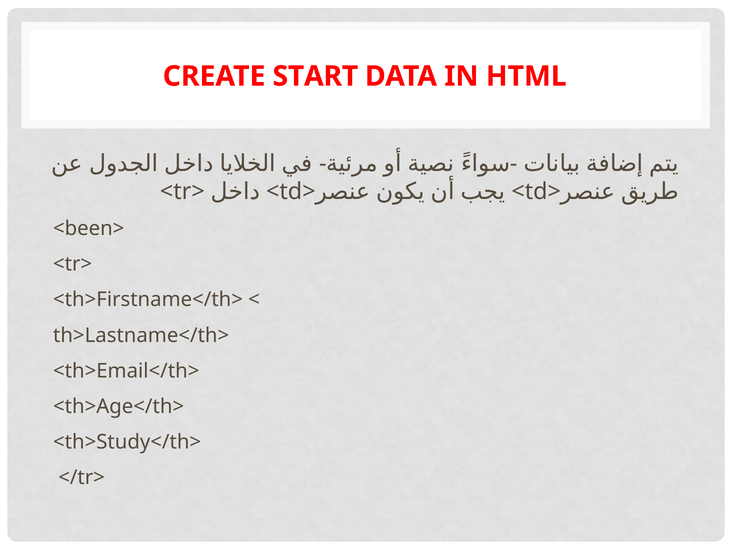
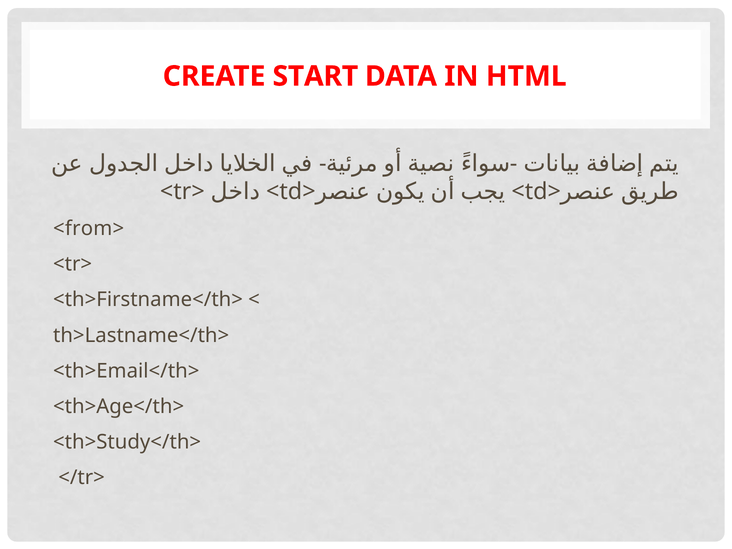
<been>: <been> -> <from> (89, 229)
